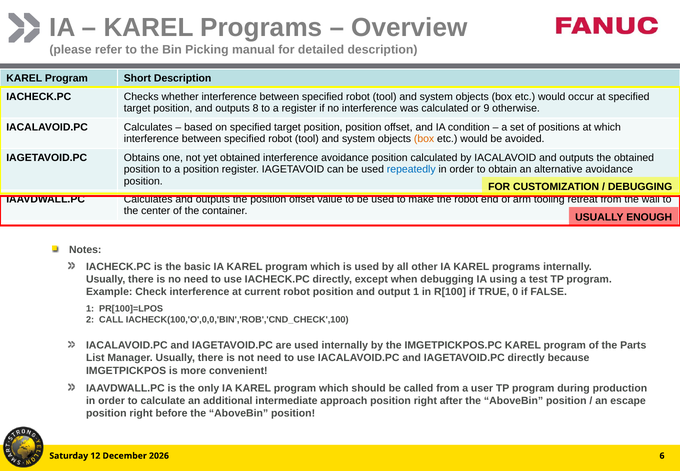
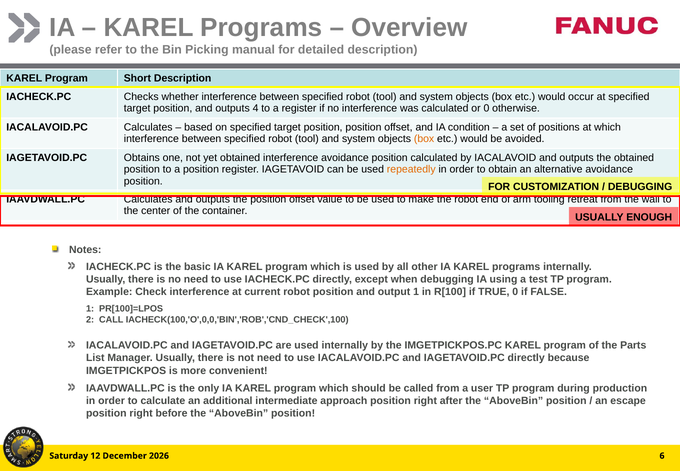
8: 8 -> 4 (256, 108)
or 9: 9 -> 0 (486, 108)
repeatedly colour: blue -> orange (411, 169)
